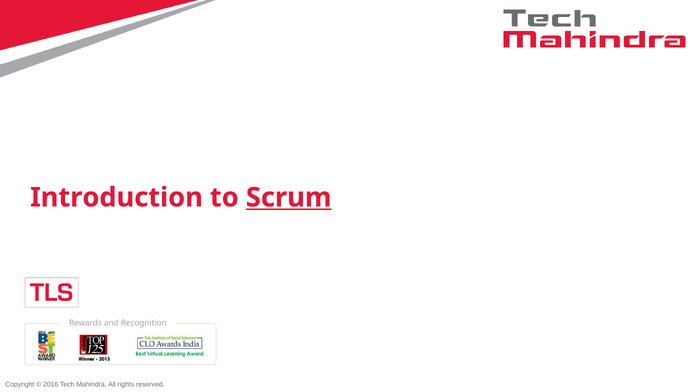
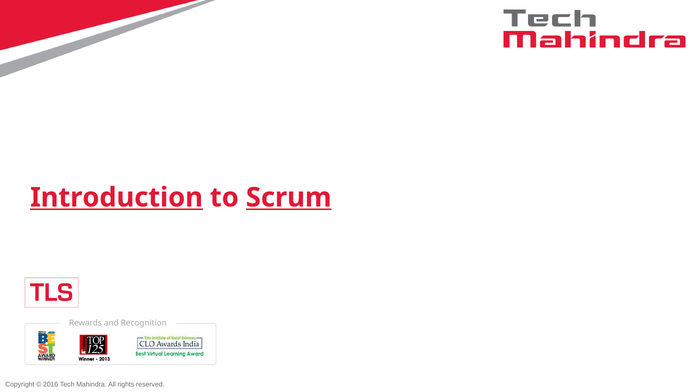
Introduction underline: none -> present (117, 198)
